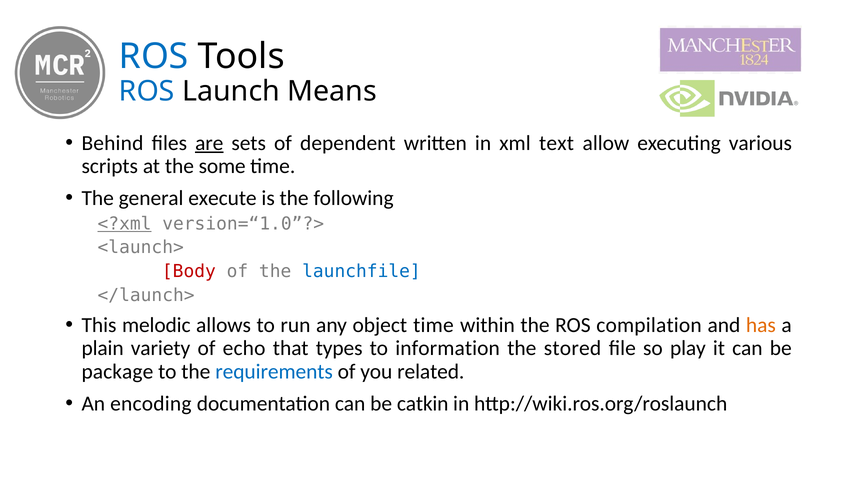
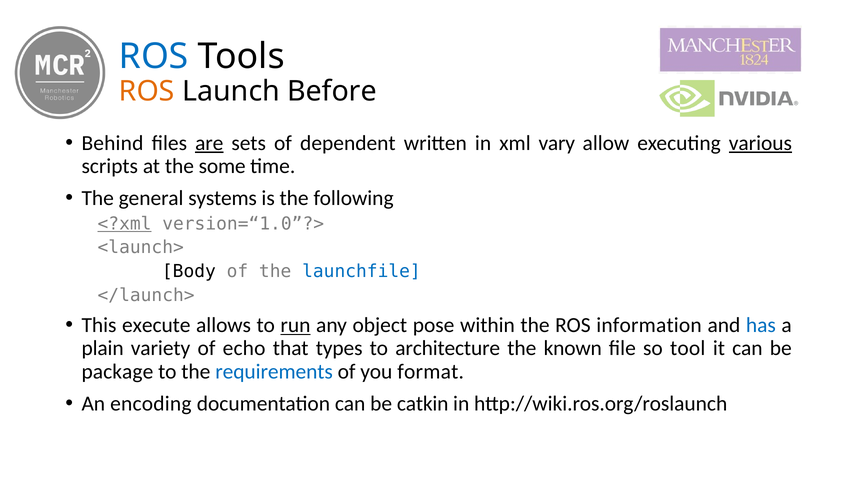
ROS colour: blue -> orange (147, 91)
Means: Means -> Before (332, 91)
text: text -> vary (557, 143)
various underline: none -> present (760, 143)
execute: execute -> systems (223, 198)
Body colour: red -> black (189, 272)
melodic: melodic -> execute (156, 326)
run underline: none -> present (295, 326)
object time: time -> pose (434, 326)
compilation: compilation -> information (649, 326)
has colour: orange -> blue (761, 326)
information: information -> architecture (448, 349)
stored: stored -> known (573, 349)
play: play -> tool (688, 349)
related: related -> format (431, 372)
